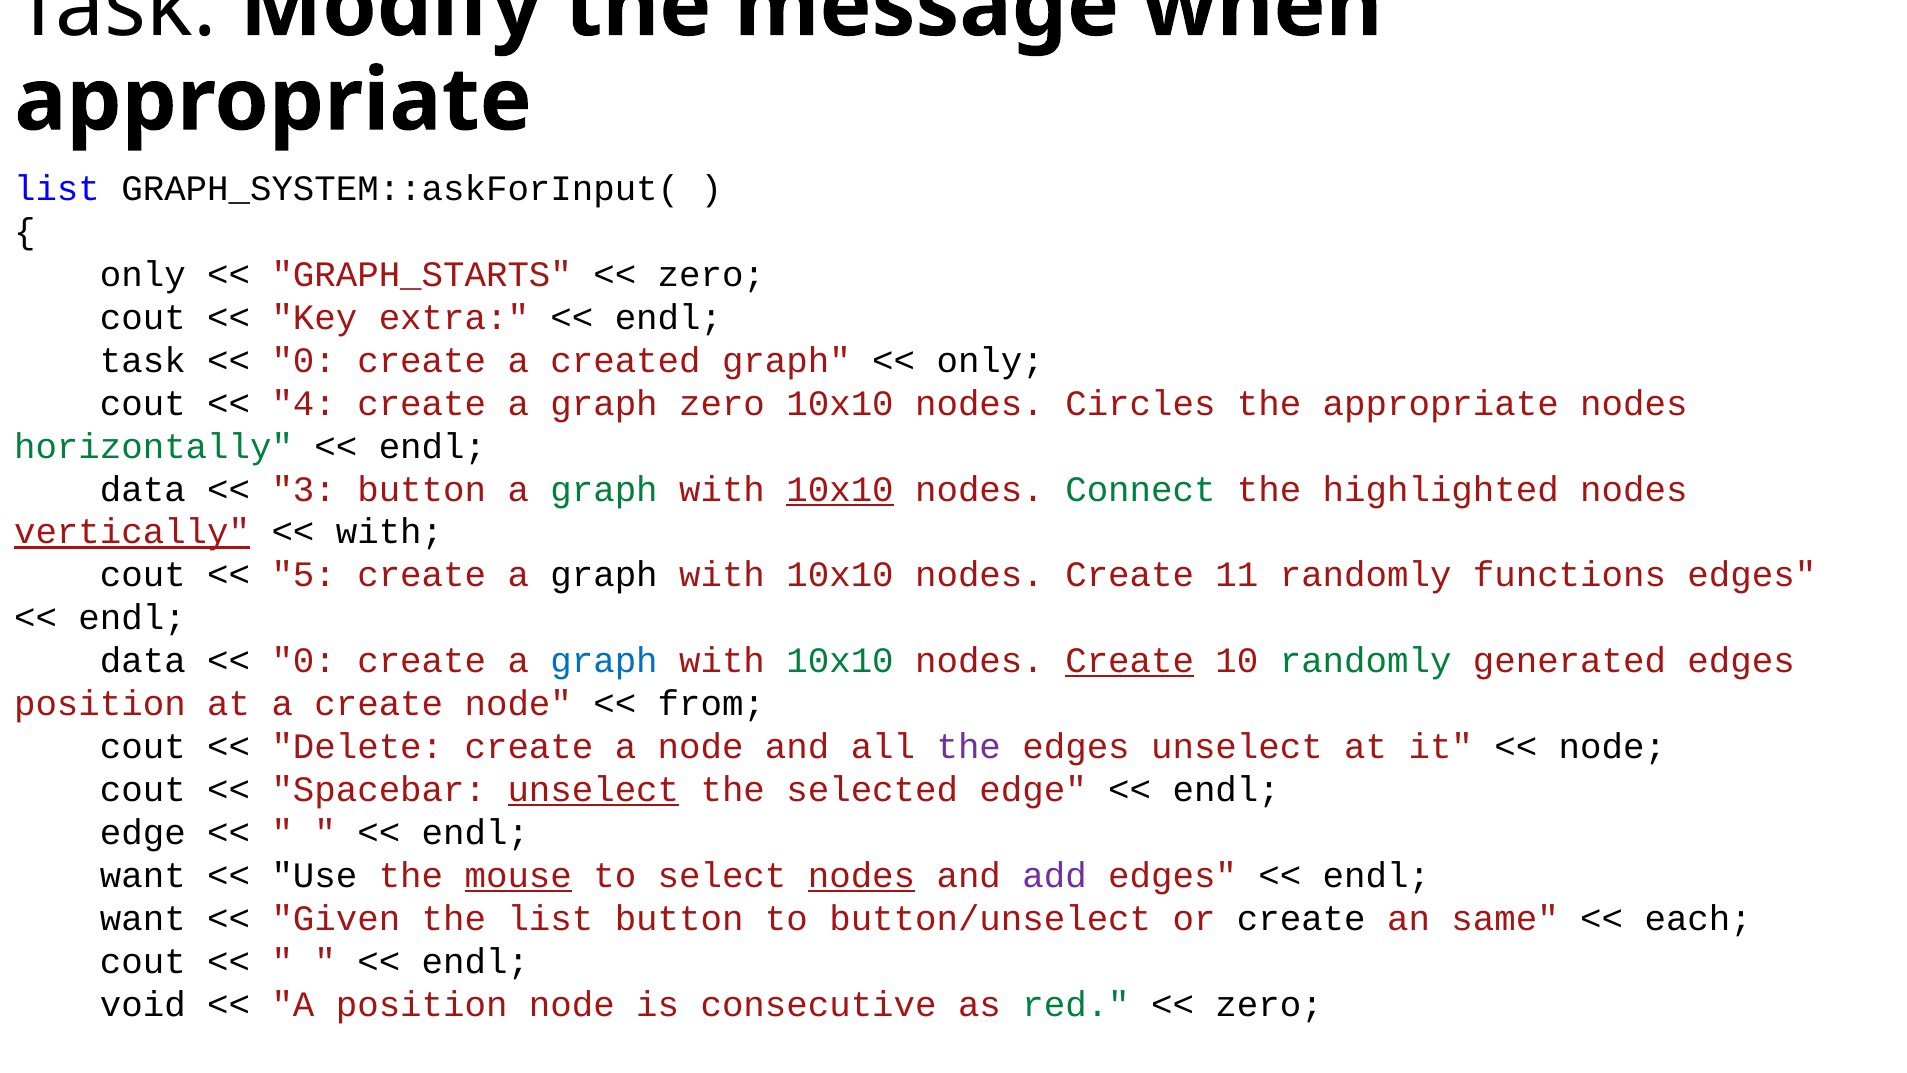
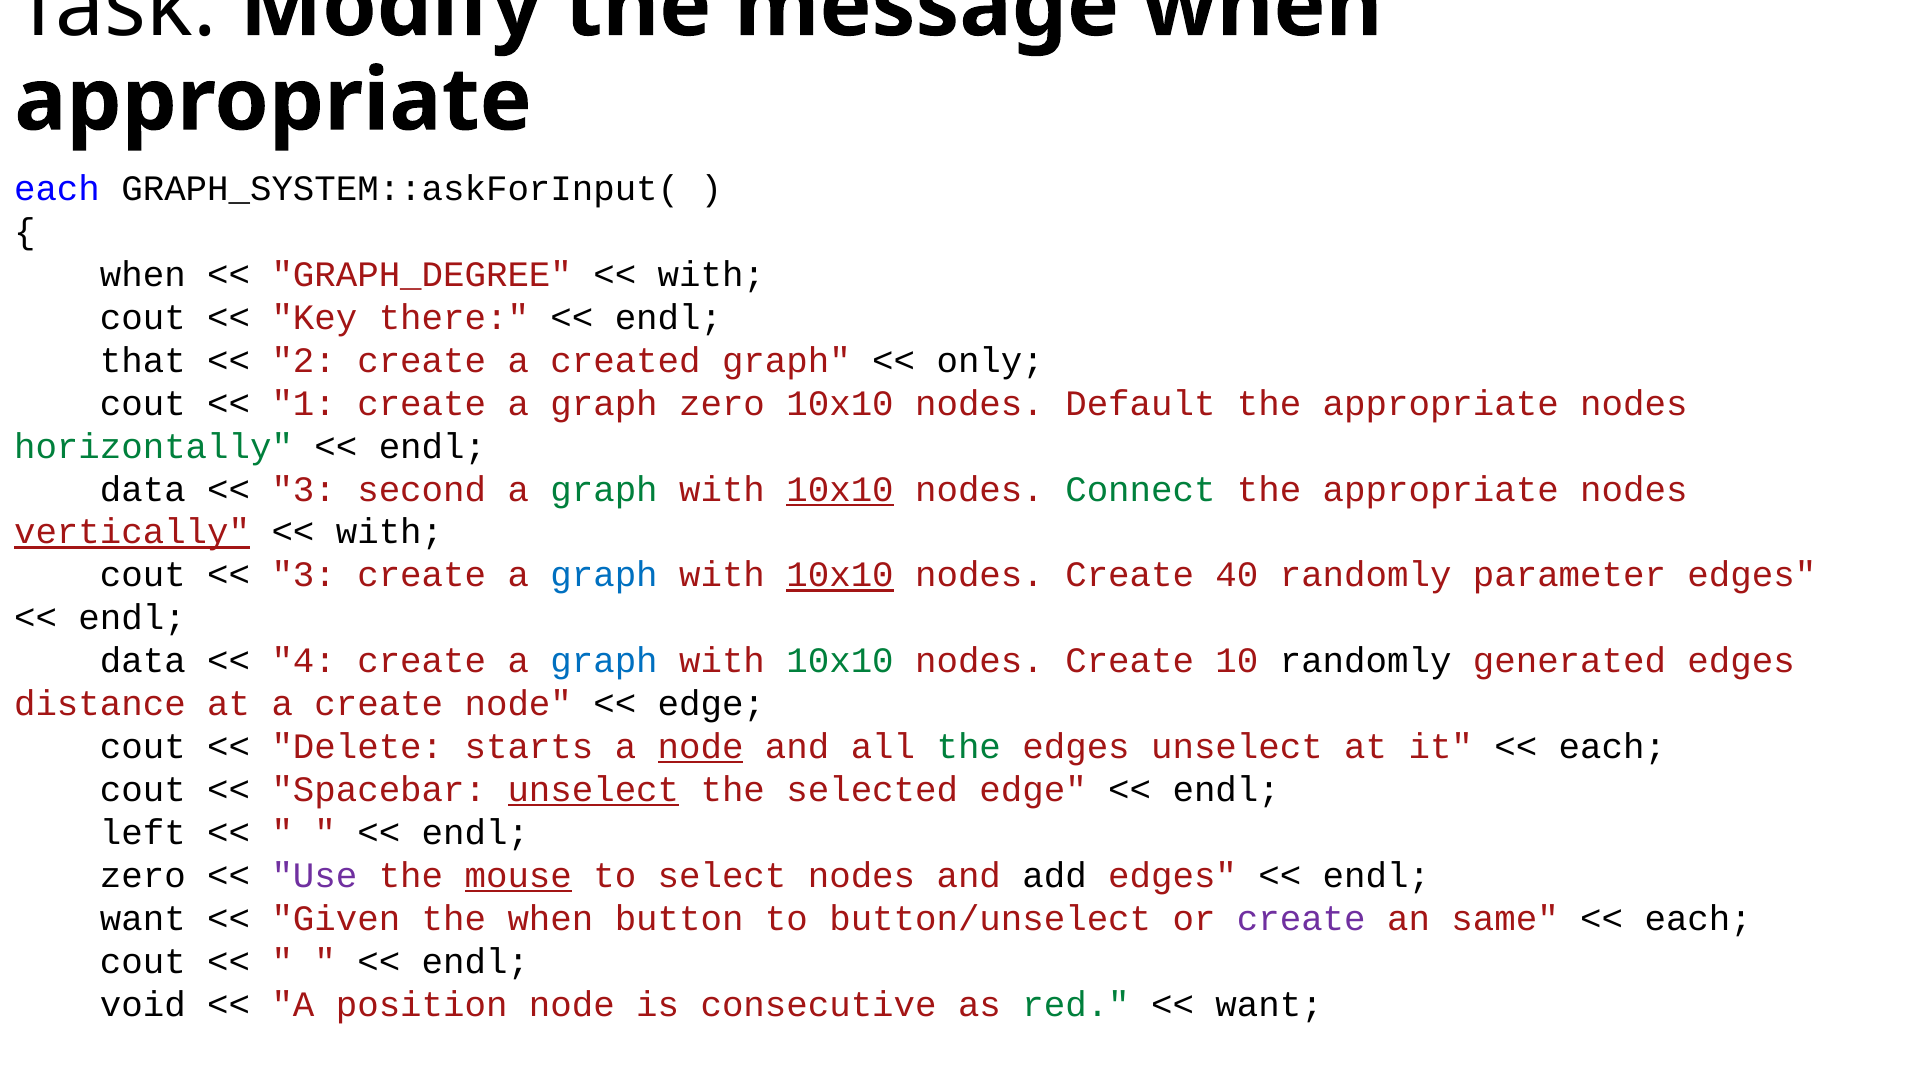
list: list -> each (57, 189)
only: only -> when (143, 275)
GRAPH_STARTS: GRAPH_STARTS -> GRAPH_DEGREE (422, 275)
zero: zero -> with (711, 275)
extra: extra -> there (454, 317)
task: task -> that (143, 360)
0: 0 -> 2 (304, 360)
4: 4 -> 1 (304, 403)
Circles: Circles -> Default (1140, 403)
3 button: button -> second (422, 489)
highlighted: highlighted -> appropriate (1441, 489)
5: 5 -> 3 (304, 575)
graph colour: black -> blue (604, 575)
10x10 underline: none -> present (840, 575)
11: 11 -> 40 (1237, 575)
functions: functions -> parameter (1569, 575)
0: 0 -> 4 (304, 661)
Create underline: present -> none (1130, 661)
randomly colour: green -> black (1366, 661)
position: position -> distance (100, 704)
from: from -> edge (711, 704)
Delete create: create -> starts (529, 747)
node underline: none -> present (701, 747)
the colour: purple -> green (969, 747)
node: node -> each (1612, 747)
edge: edge -> left (143, 832)
want: want -> zero (143, 875)
Use colour: black -> purple (314, 875)
nodes underline: present -> none (861, 875)
add colour: purple -> black (1055, 875)
the list: list -> when (550, 918)
create colour: black -> purple (1301, 918)
zero: zero -> want (1269, 1004)
